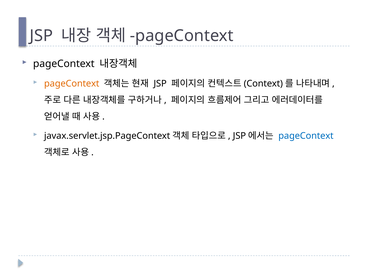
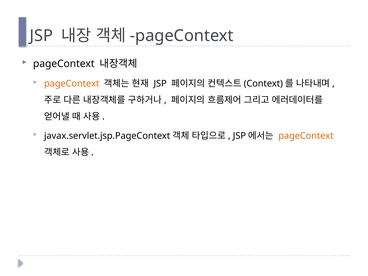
pageContext colour: blue -> orange (306, 136)
